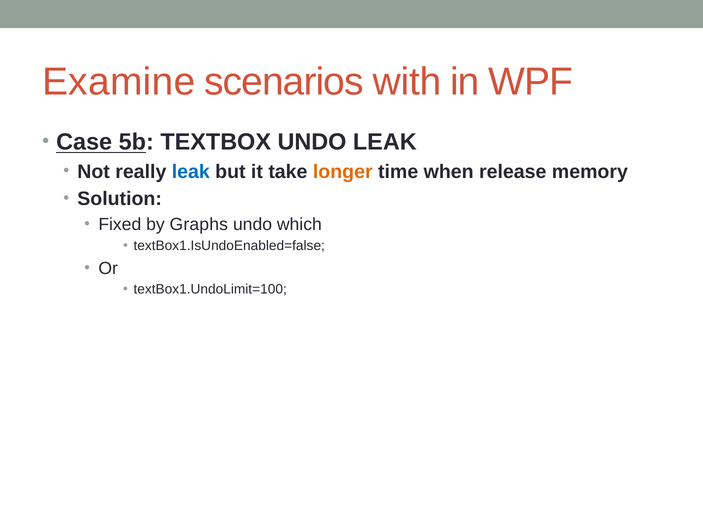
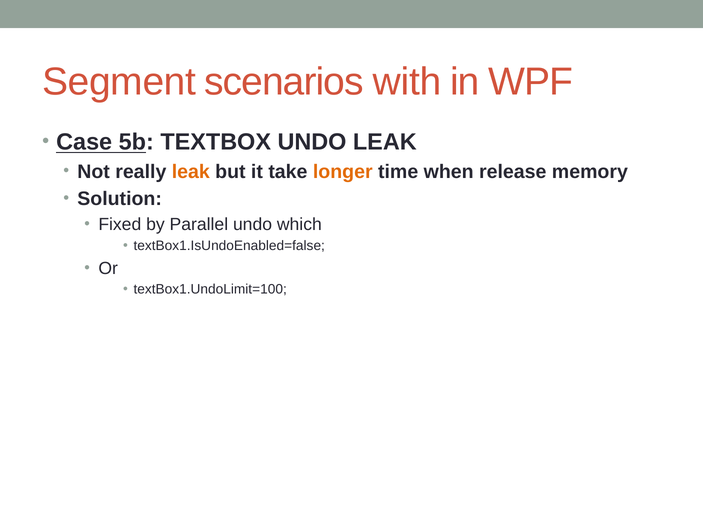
Examine: Examine -> Segment (119, 82)
leak colour: blue -> orange (191, 172)
Graphs: Graphs -> Parallel (199, 225)
